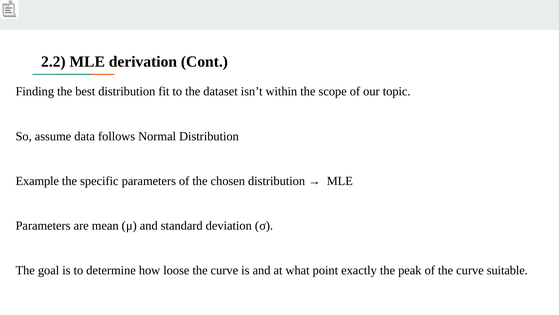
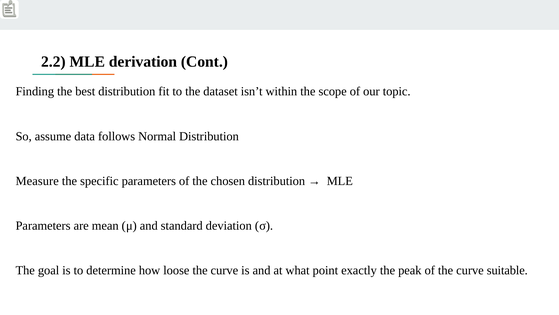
Example: Example -> Measure (37, 181)
